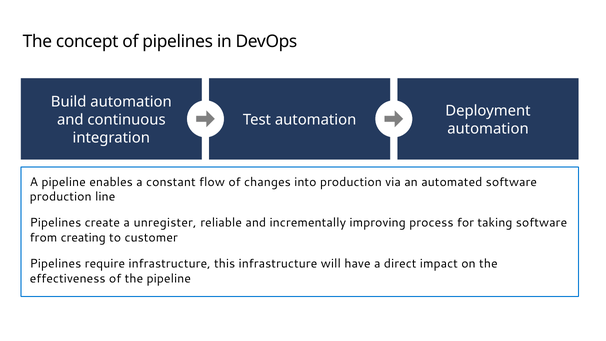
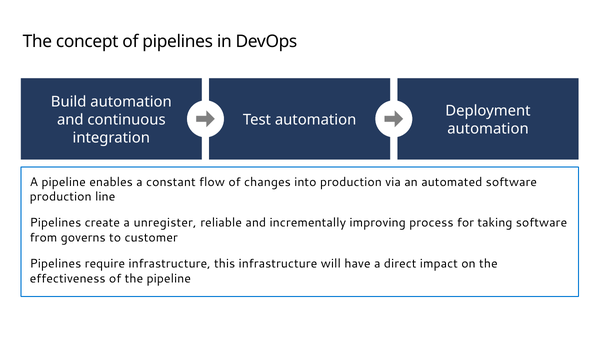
creating: creating -> governs (83, 238)
